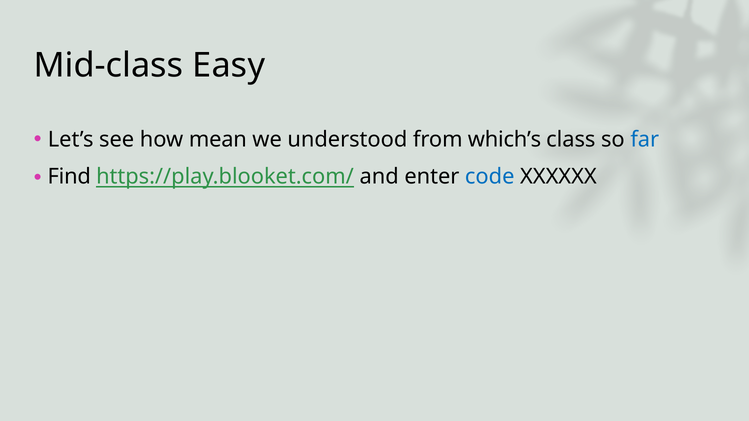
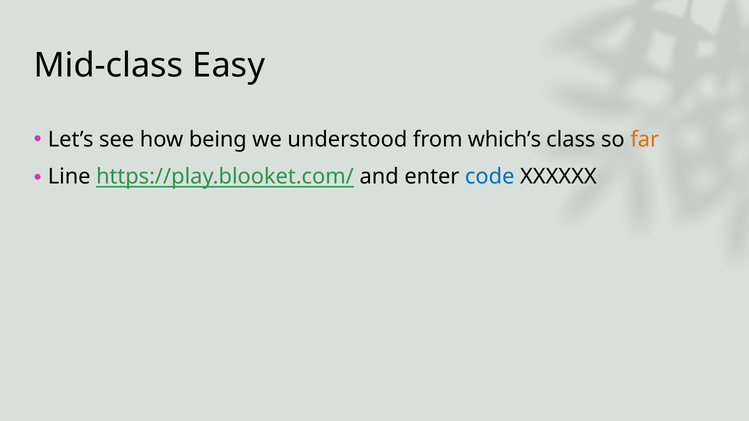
mean: mean -> being (218, 140)
far colour: blue -> orange (645, 140)
Find: Find -> Line (69, 177)
